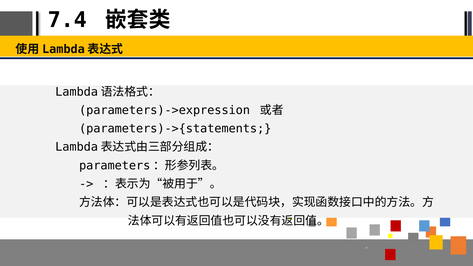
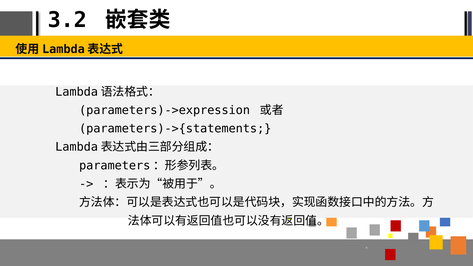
7.4: 7.4 -> 3.2 (67, 20)
